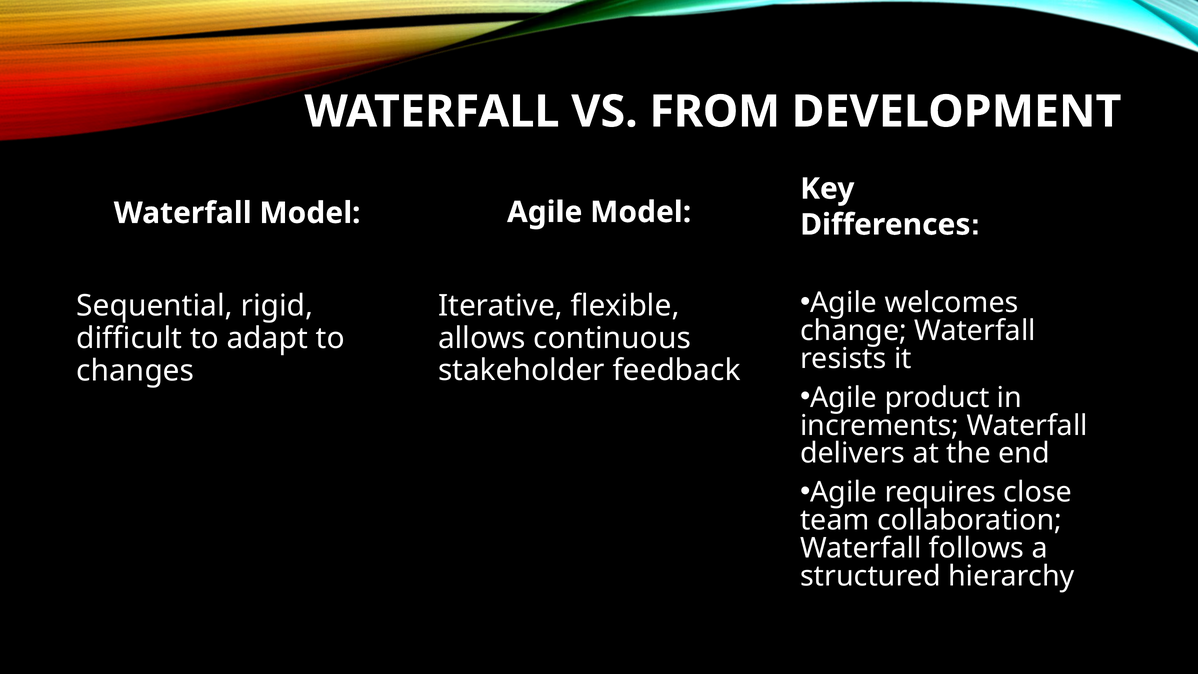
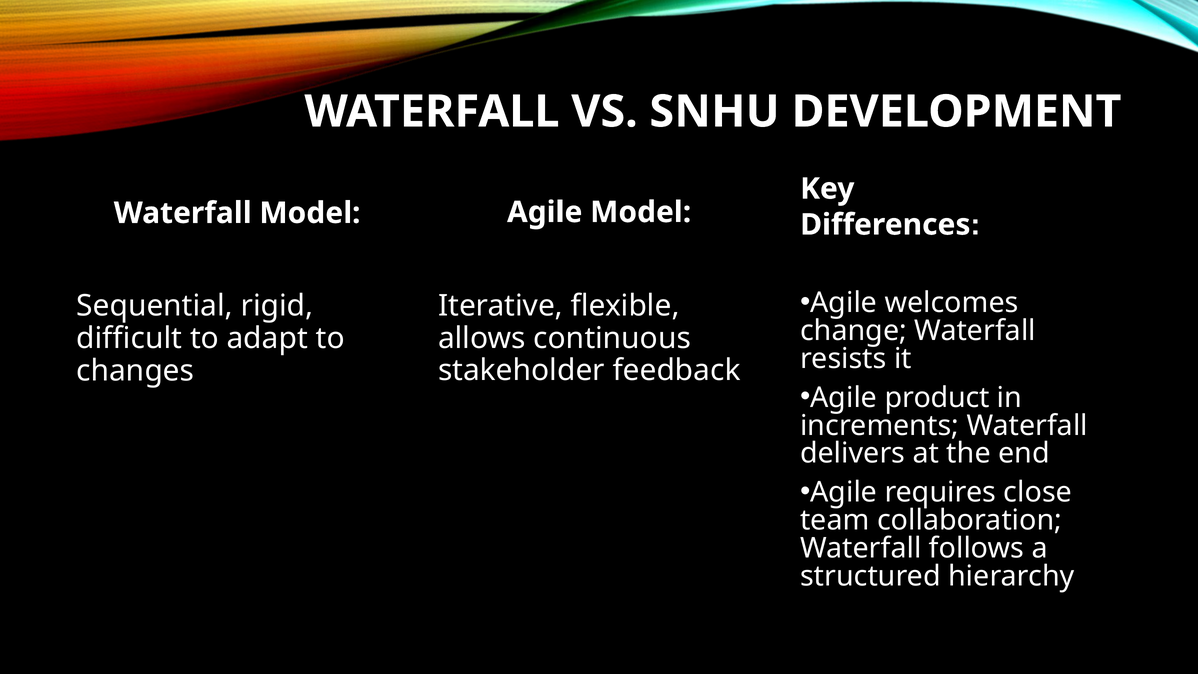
FROM: FROM -> SNHU (715, 112)
